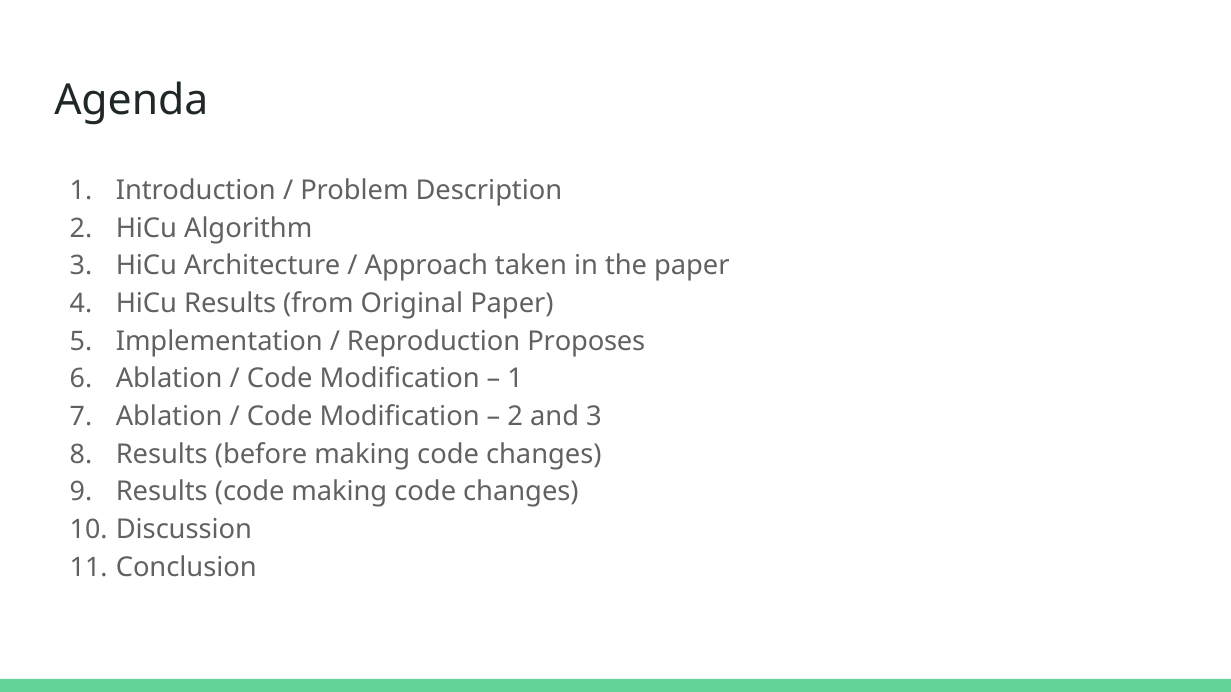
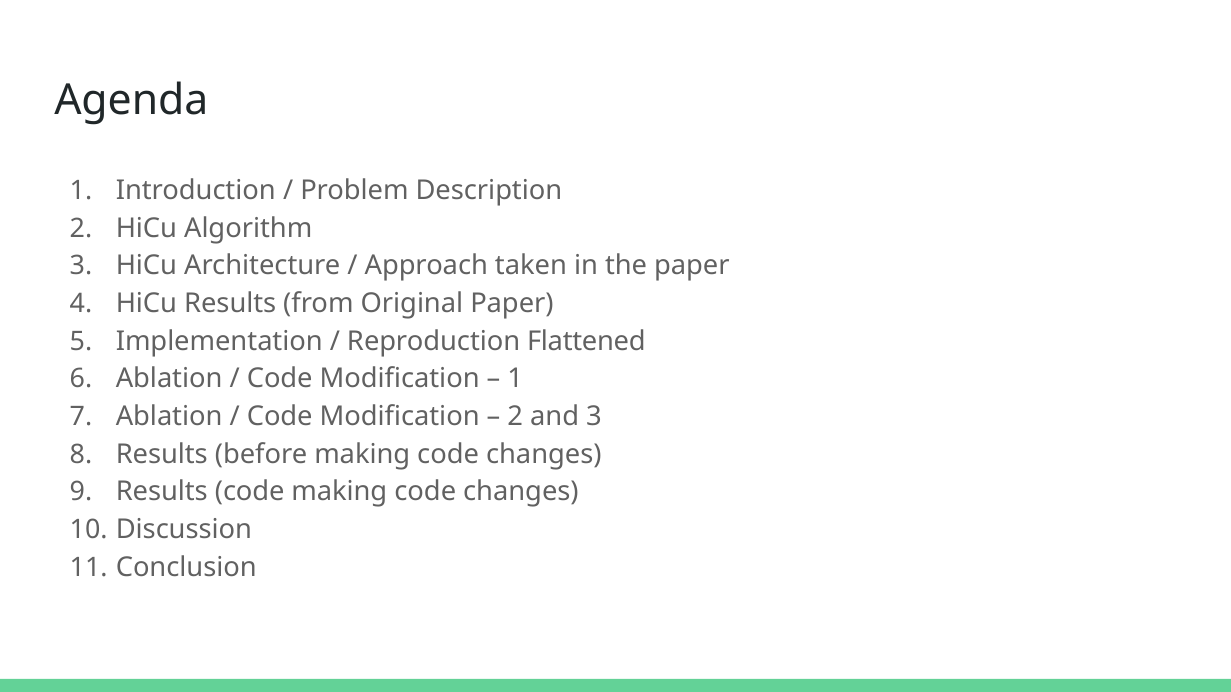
Proposes: Proposes -> Flattened (586, 341)
